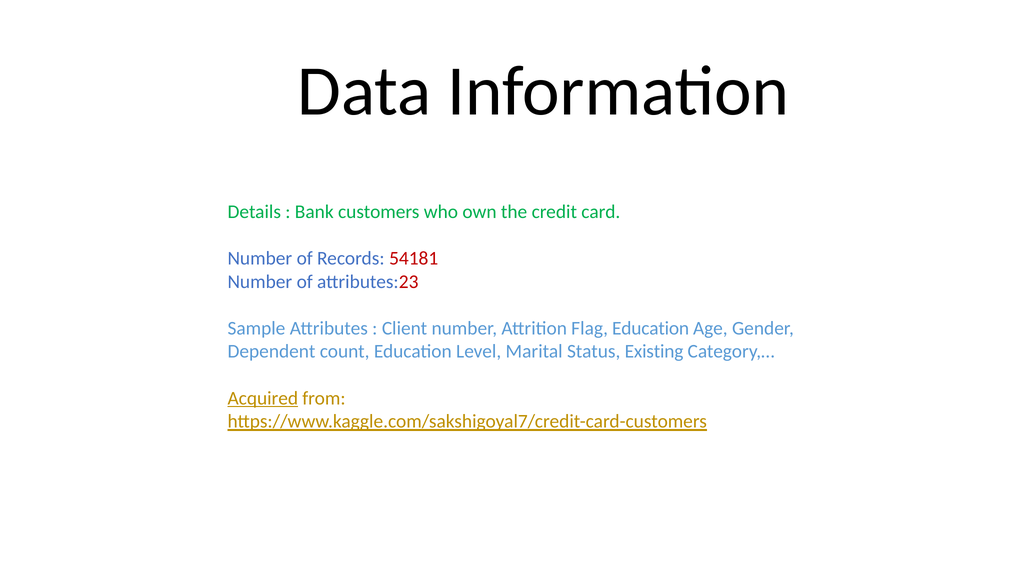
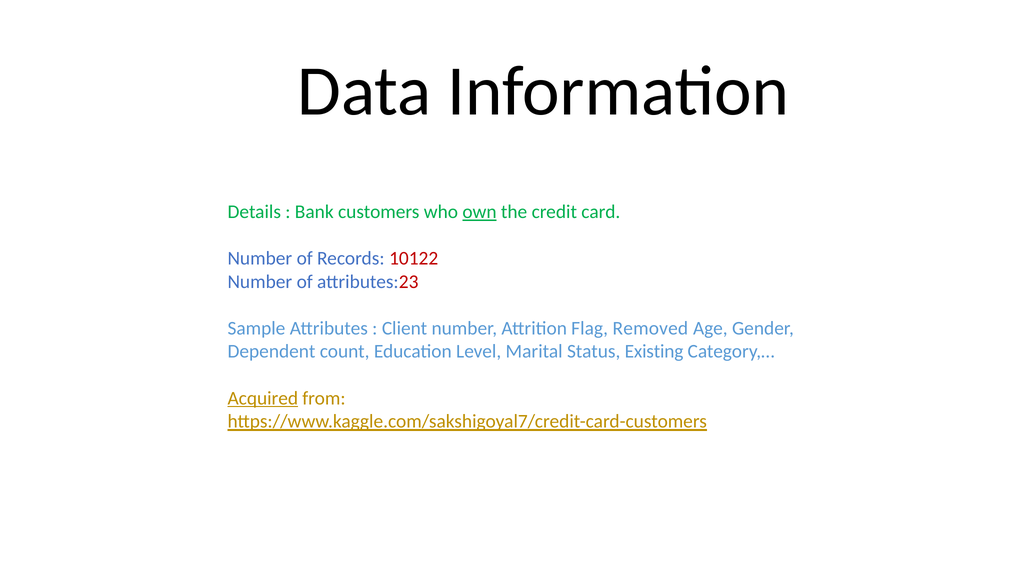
own underline: none -> present (480, 212)
54181: 54181 -> 10122 (414, 258)
Flag Education: Education -> Removed (650, 328)
